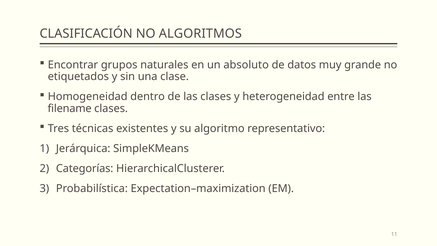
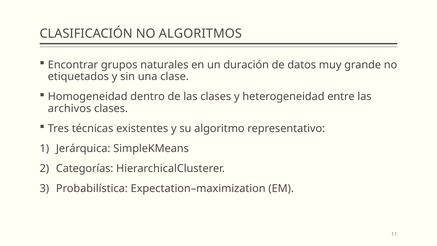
absoluto: absoluto -> duración (246, 65)
filename: filename -> archivos (70, 108)
